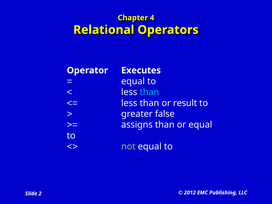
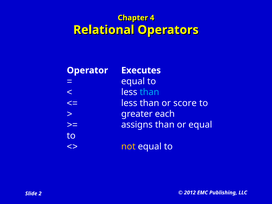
result: result -> score (185, 103)
false: false -> each (165, 114)
not colour: light green -> yellow (128, 147)
